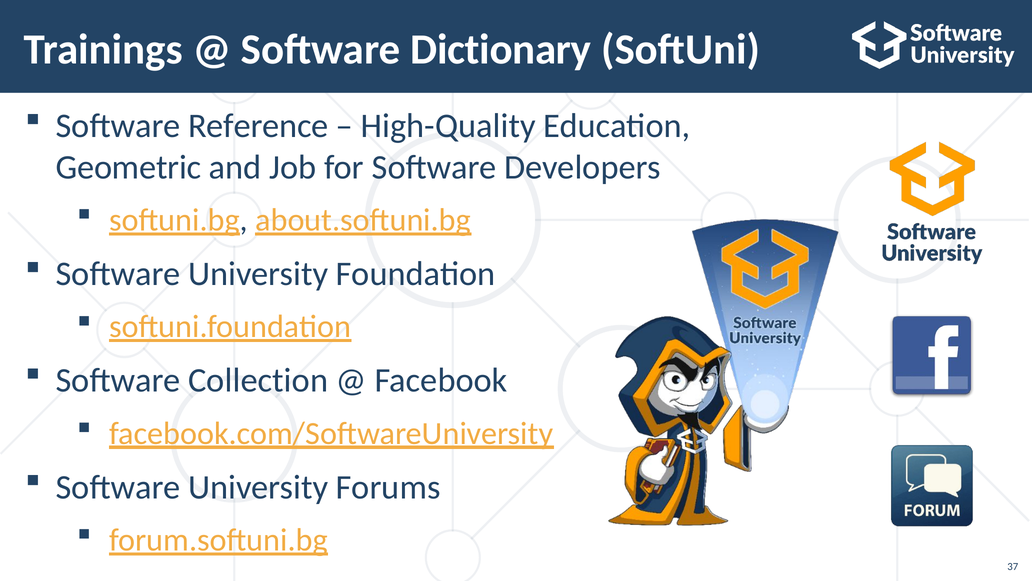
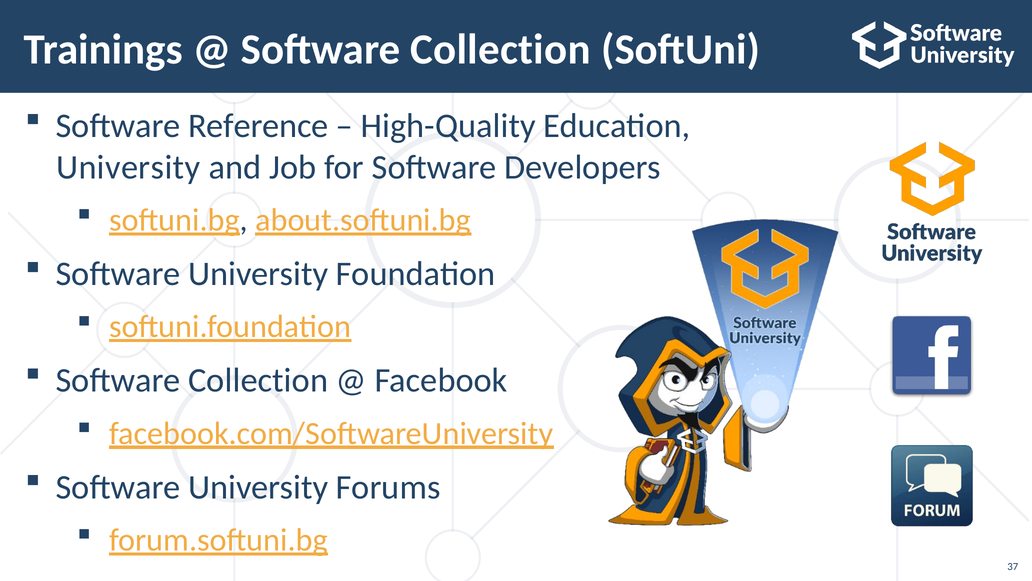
Dictionary: Dictionary -> Collection (500, 50)
Geometric: Geometric -> University (128, 167)
